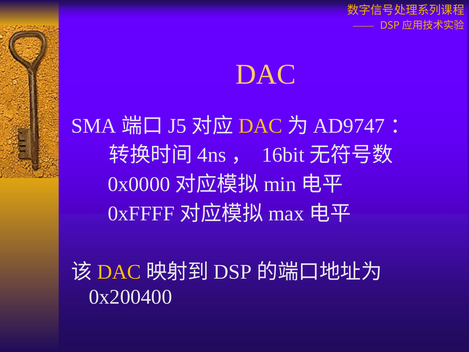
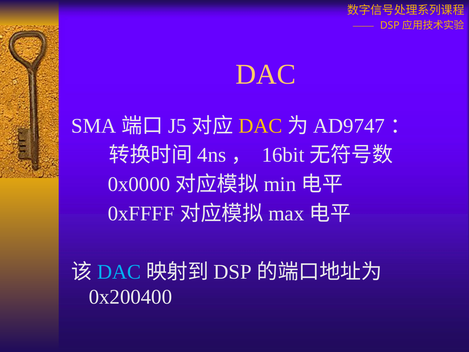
DAC colour: yellow -> light blue (119, 272)
